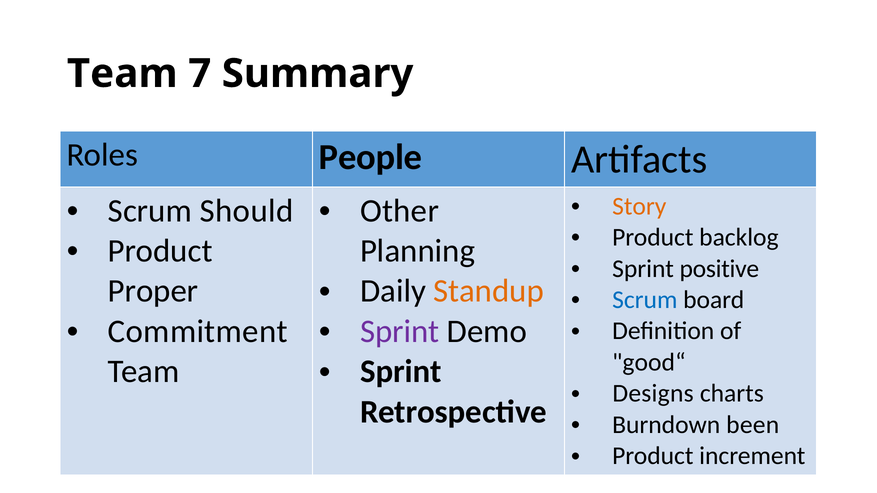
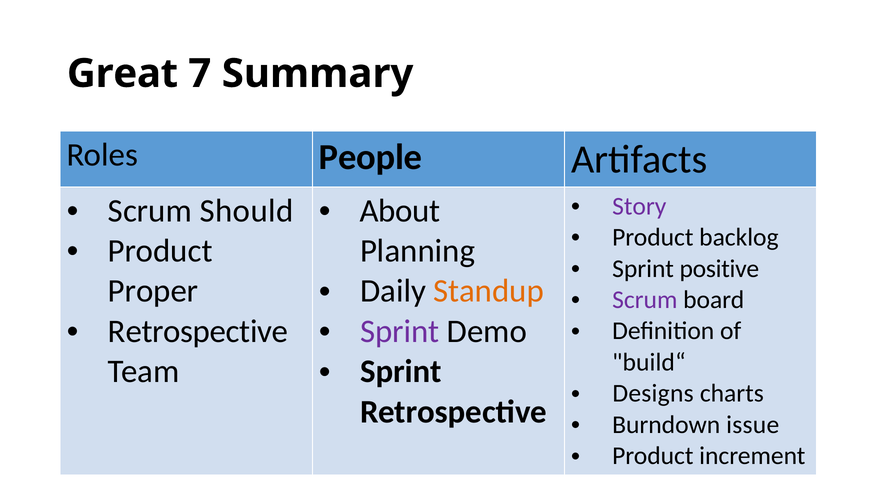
Team: Team -> Great (122, 74)
Story colour: orange -> purple (639, 206)
Other: Other -> About (400, 211)
Scrum colour: blue -> purple (645, 300)
Commitment: Commitment -> Retrospective (198, 332)
good“: good“ -> build“ (649, 363)
been: been -> issue (753, 425)
